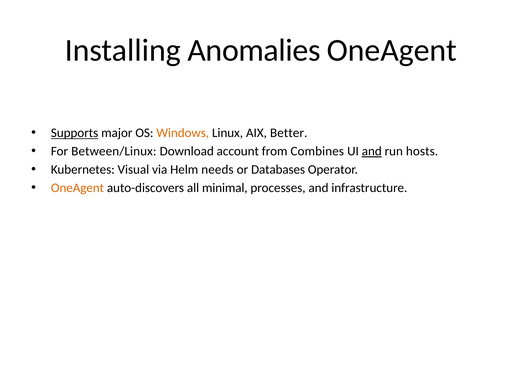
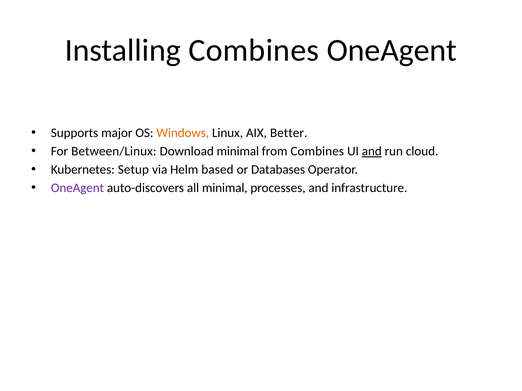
Installing Anomalies: Anomalies -> Combines (254, 51)
Supports underline: present -> none (75, 133)
Download account: account -> minimal (238, 151)
hosts: hosts -> cloud (422, 151)
Visual: Visual -> Setup (133, 170)
needs: needs -> based (217, 170)
OneAgent colour: orange -> purple (77, 188)
